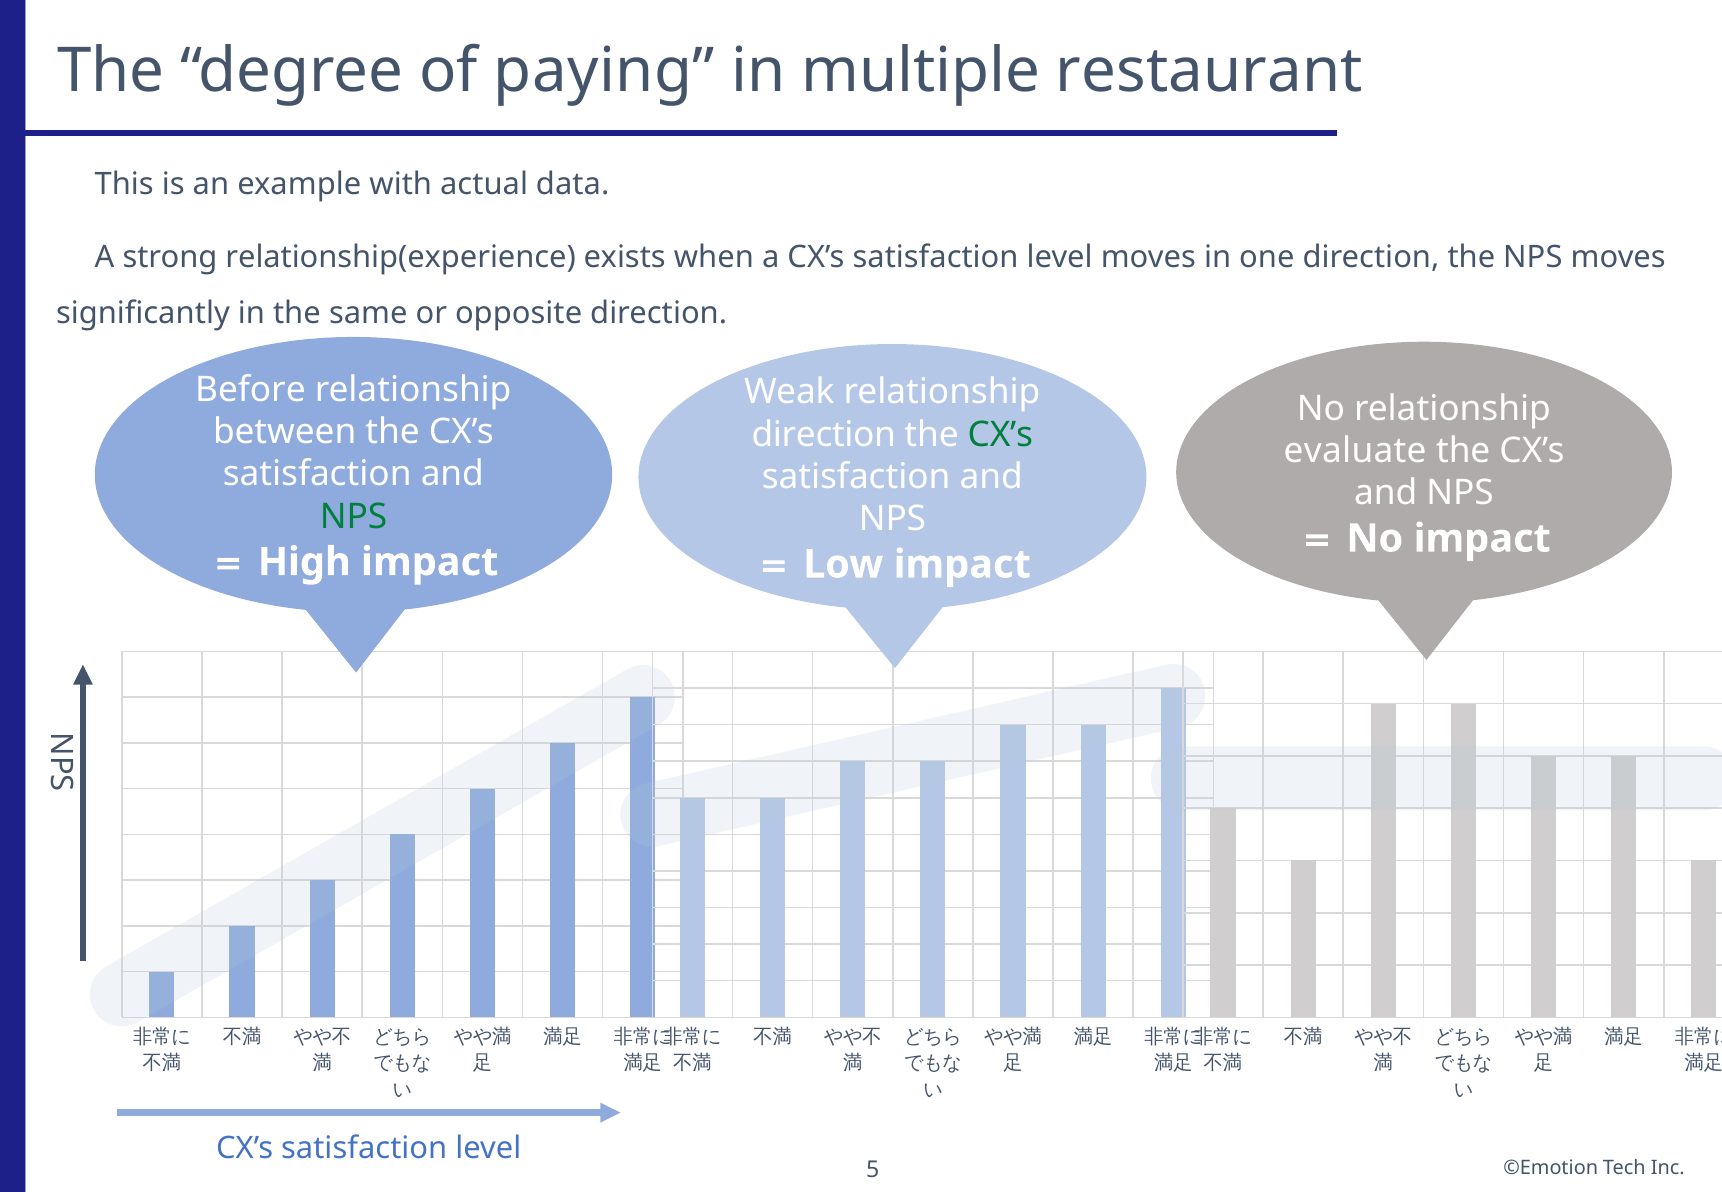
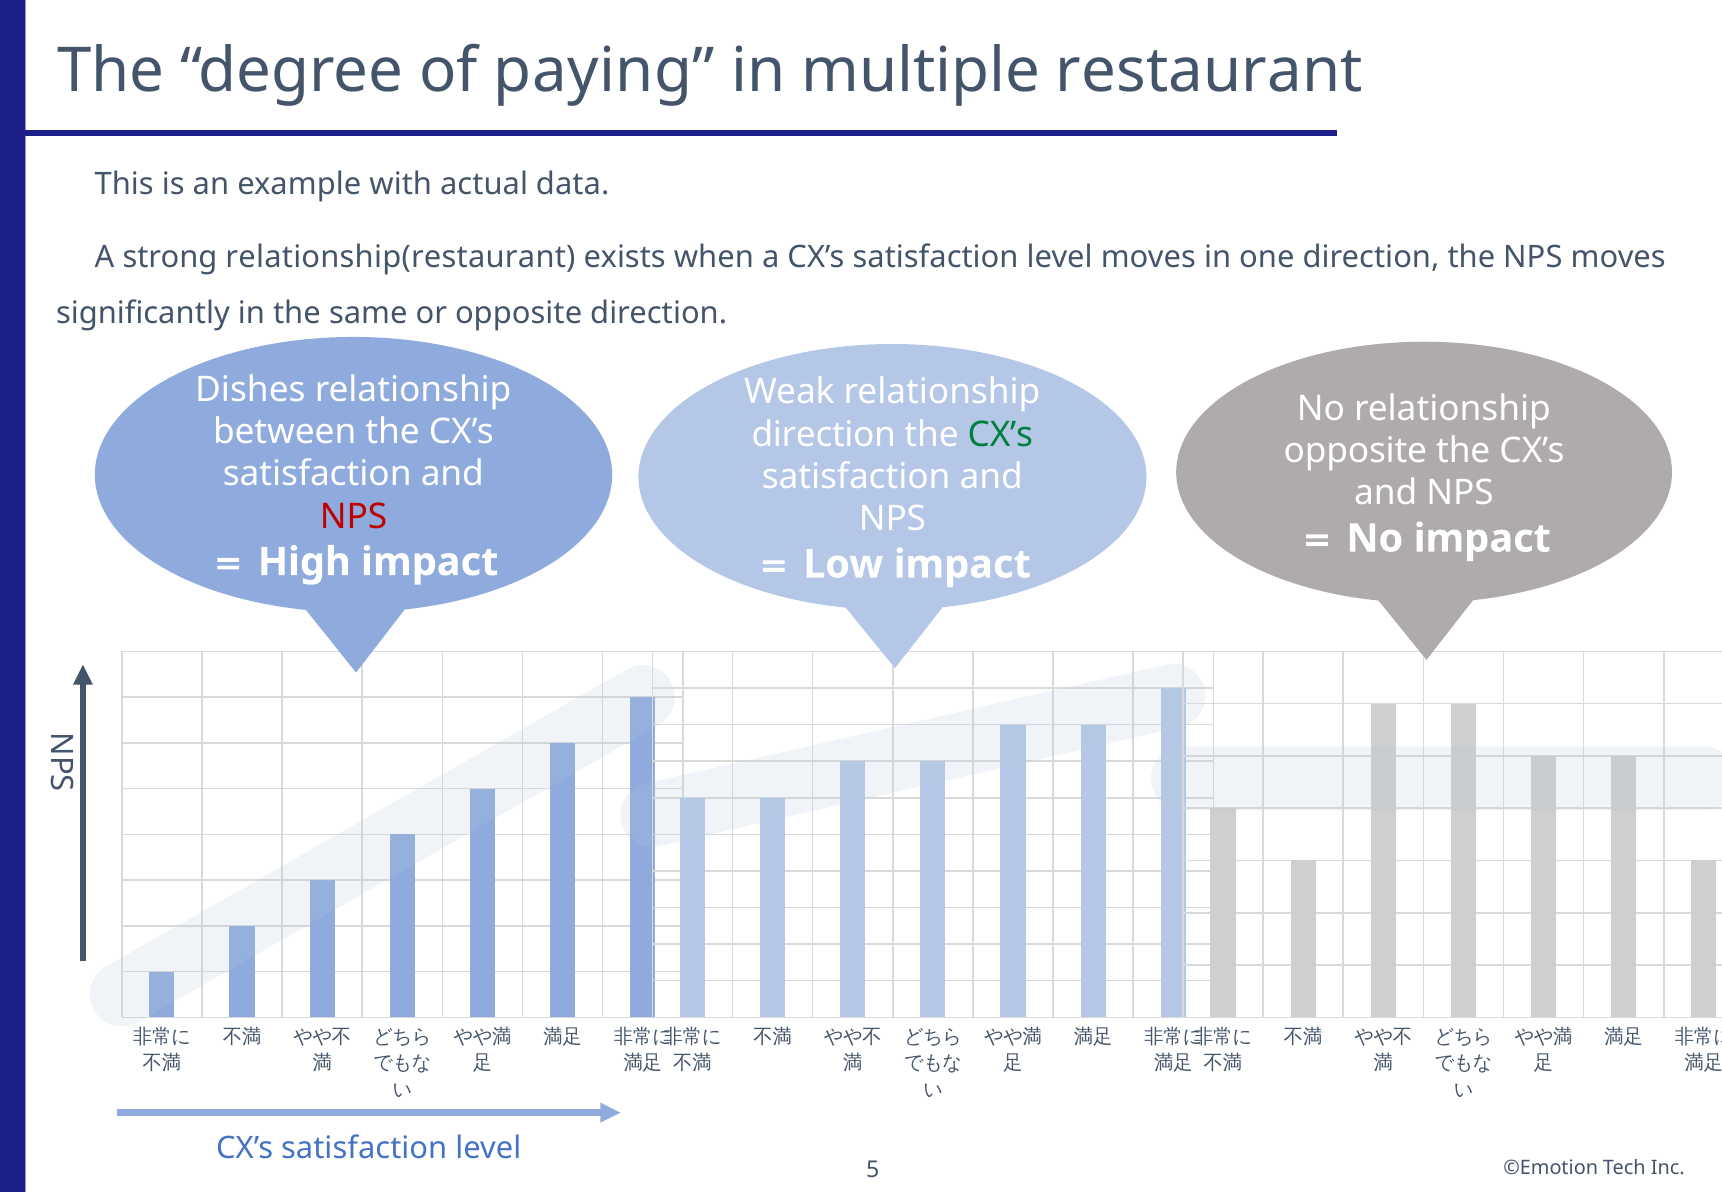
relationship(experience: relationship(experience -> relationship(restaurant (400, 258)
Before: Before -> Dishes (250, 390)
evaluate: evaluate -> opposite (1355, 451)
NPS colour: green -> red (354, 517)
